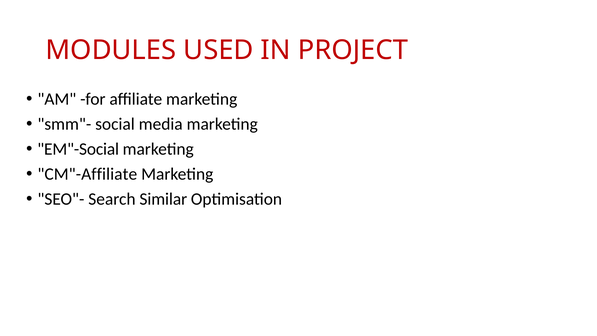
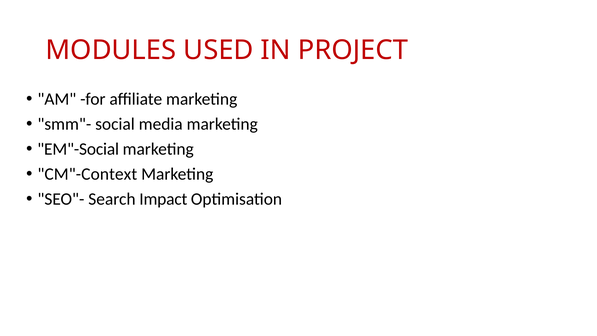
CM"-Affiliate: CM"-Affiliate -> CM"-Context (87, 174)
Similar: Similar -> Impact (163, 199)
